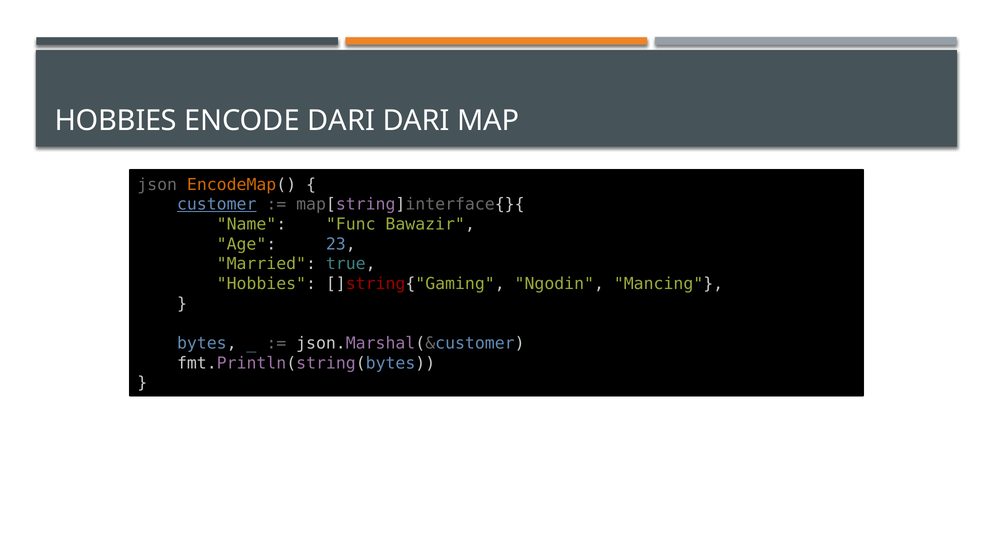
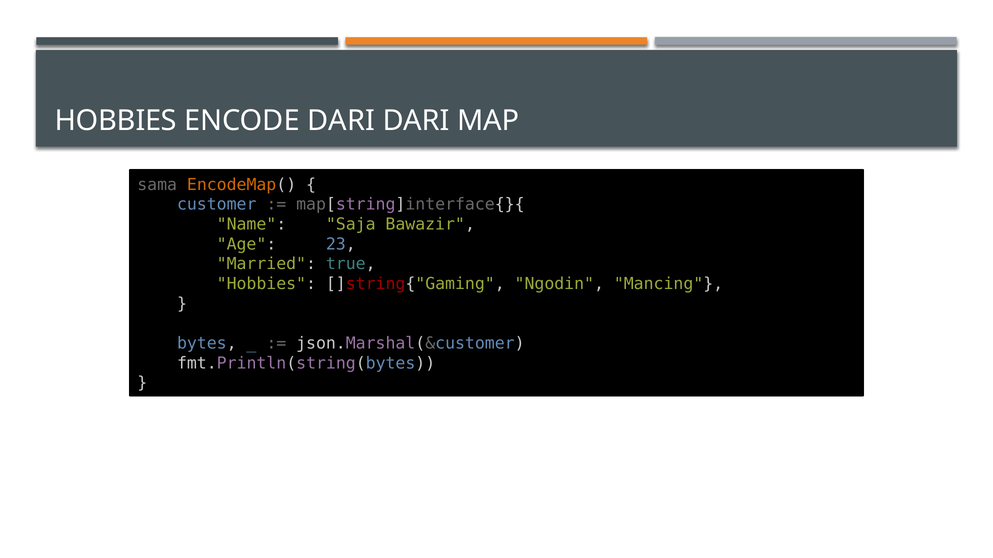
json: json -> sama (157, 185)
customer underline: present -> none (217, 205)
Func: Func -> Saja (351, 225)
